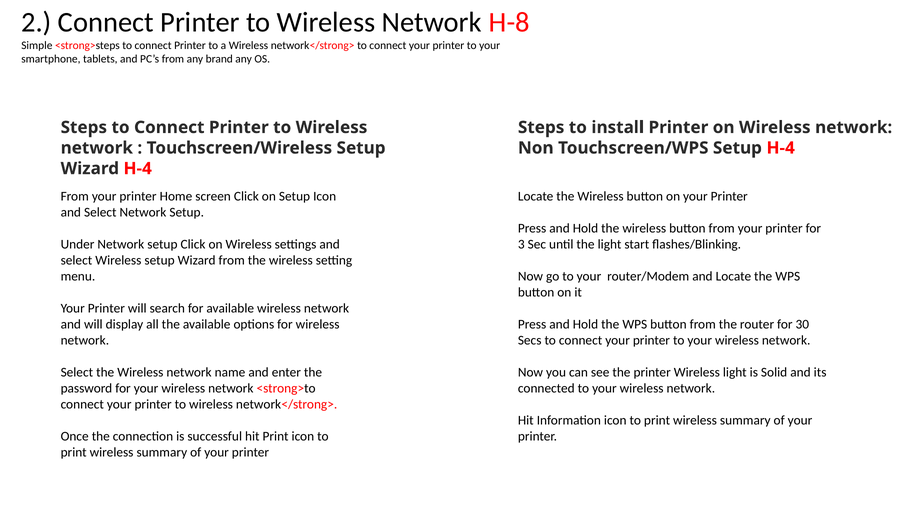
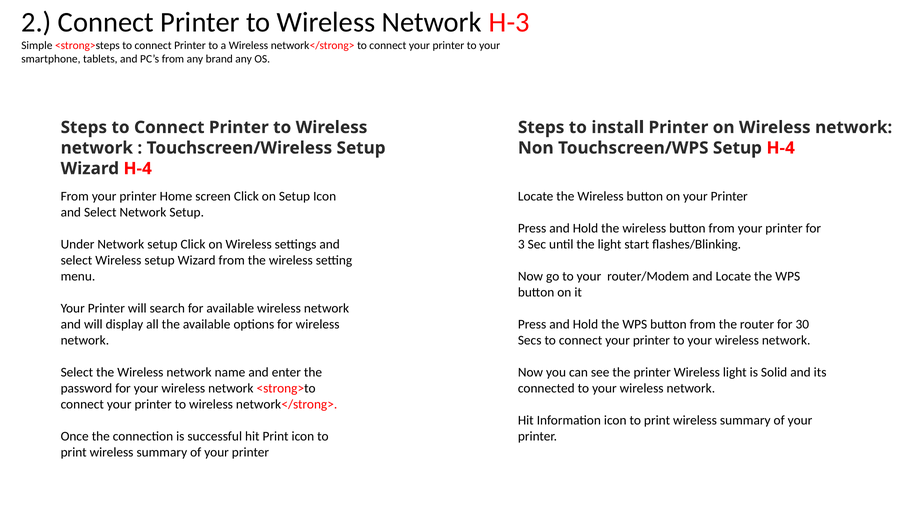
H-8: H-8 -> H-3 (509, 22)
